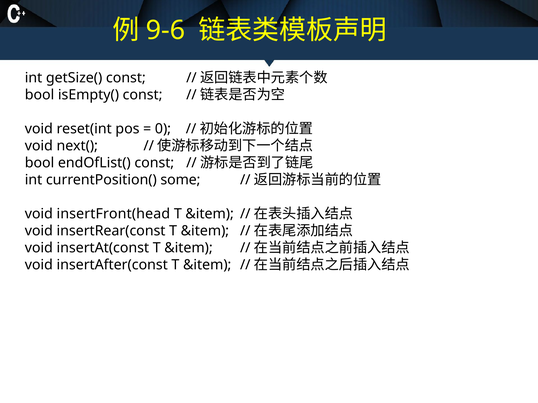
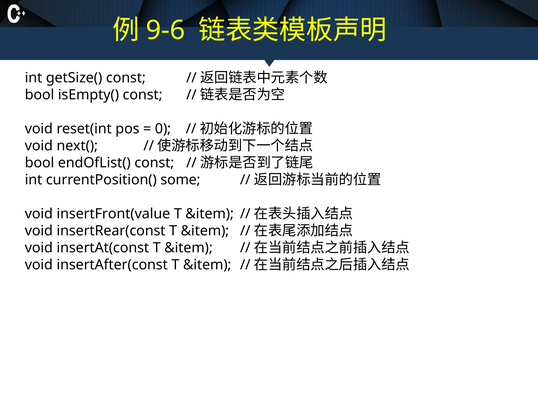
insertFront(head: insertFront(head -> insertFront(value (113, 214)
